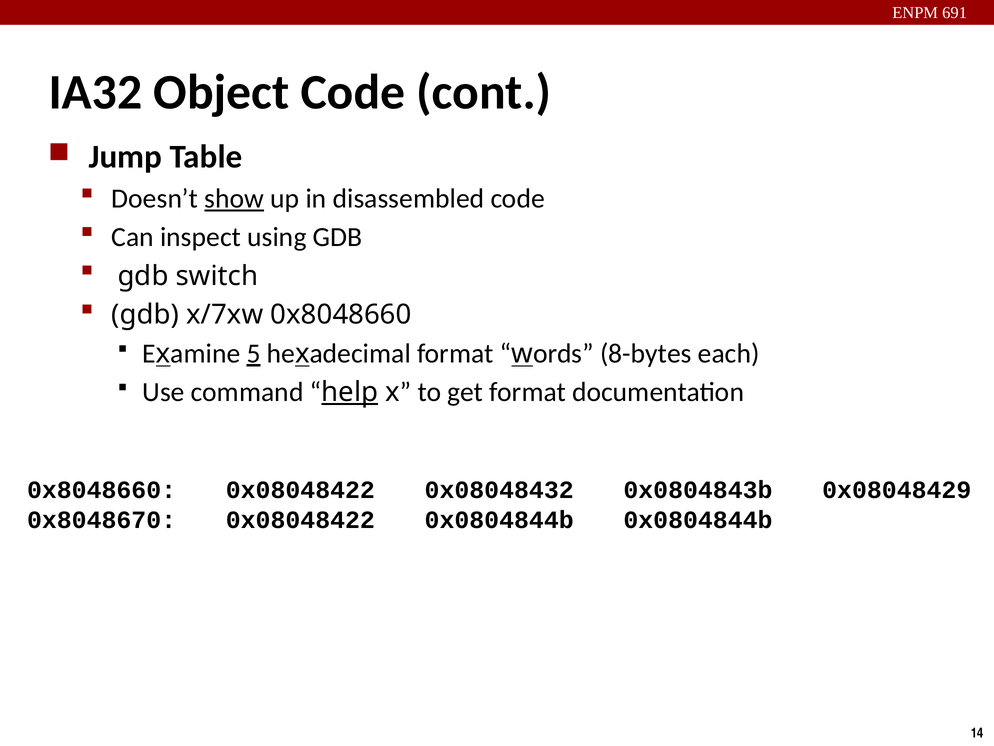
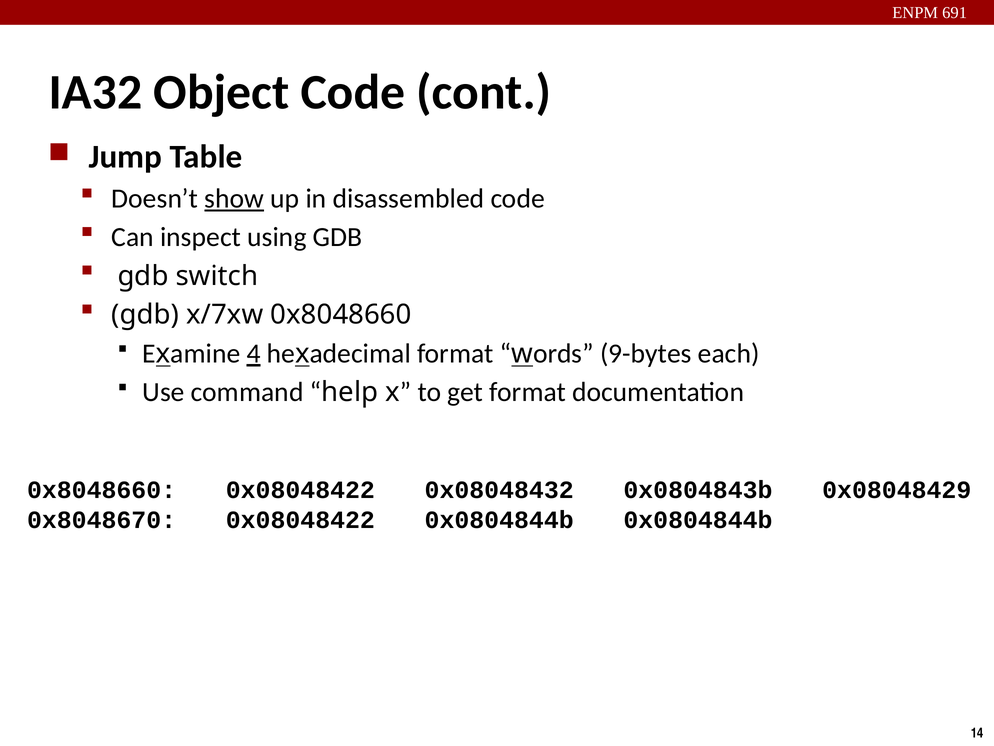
5: 5 -> 4 (254, 353)
8-bytes: 8-bytes -> 9-bytes (646, 353)
help underline: present -> none (350, 392)
